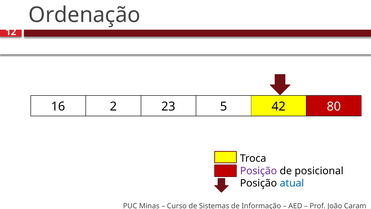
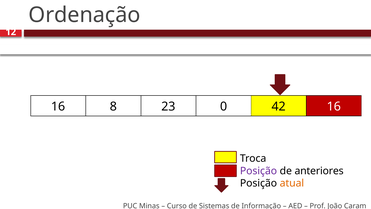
2: 2 -> 8 (113, 106)
5: 5 -> 0 (224, 106)
42 80: 80 -> 16 (334, 106)
posicional: posicional -> anteriores (319, 171)
atual colour: blue -> orange (292, 183)
